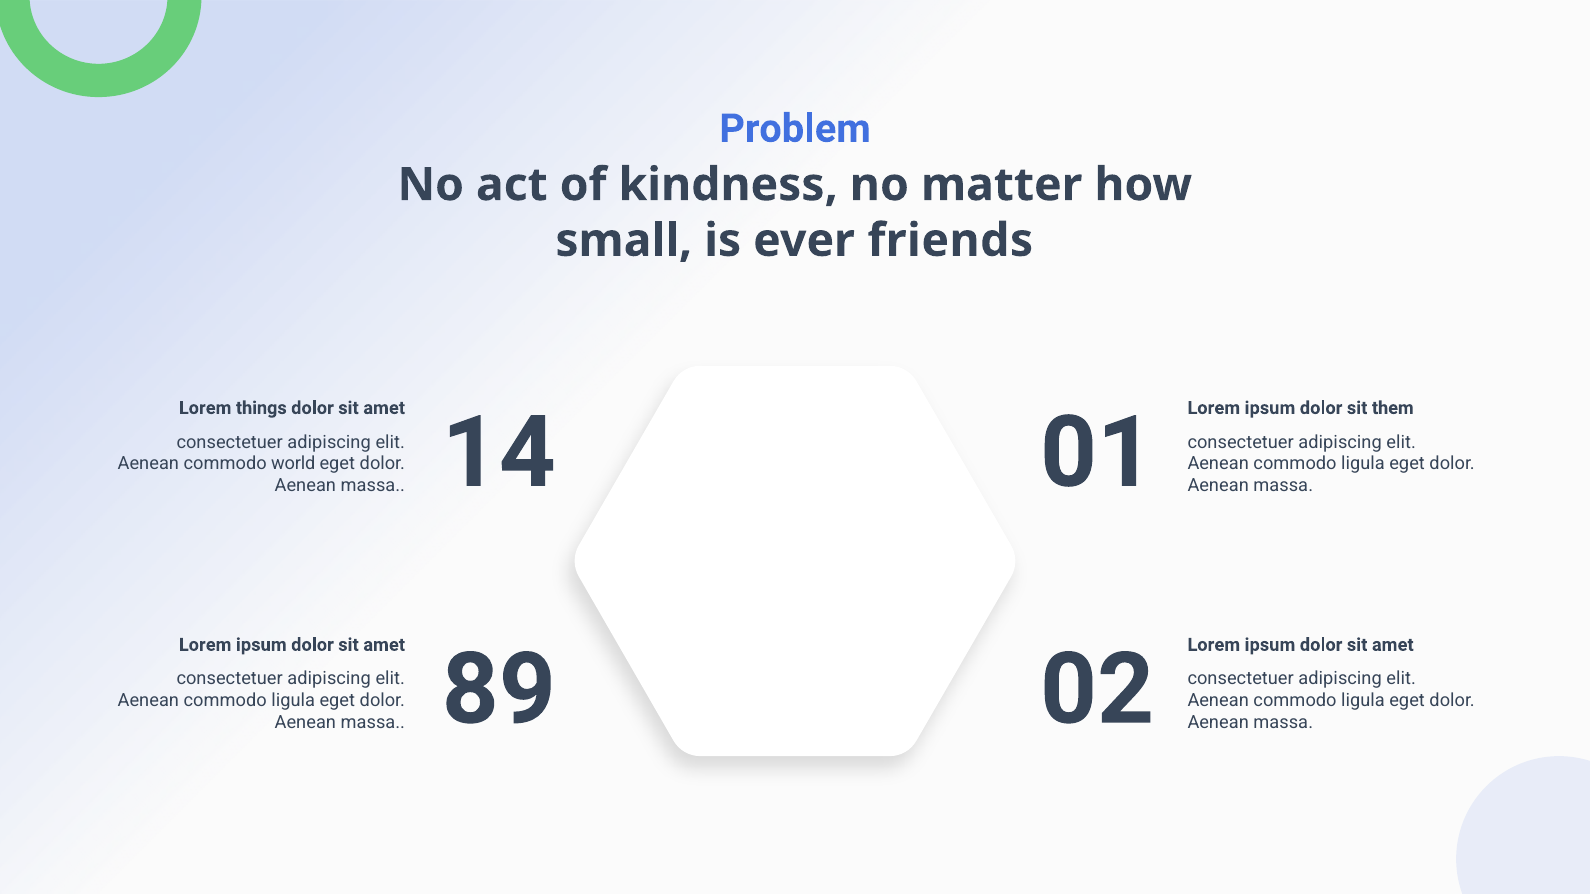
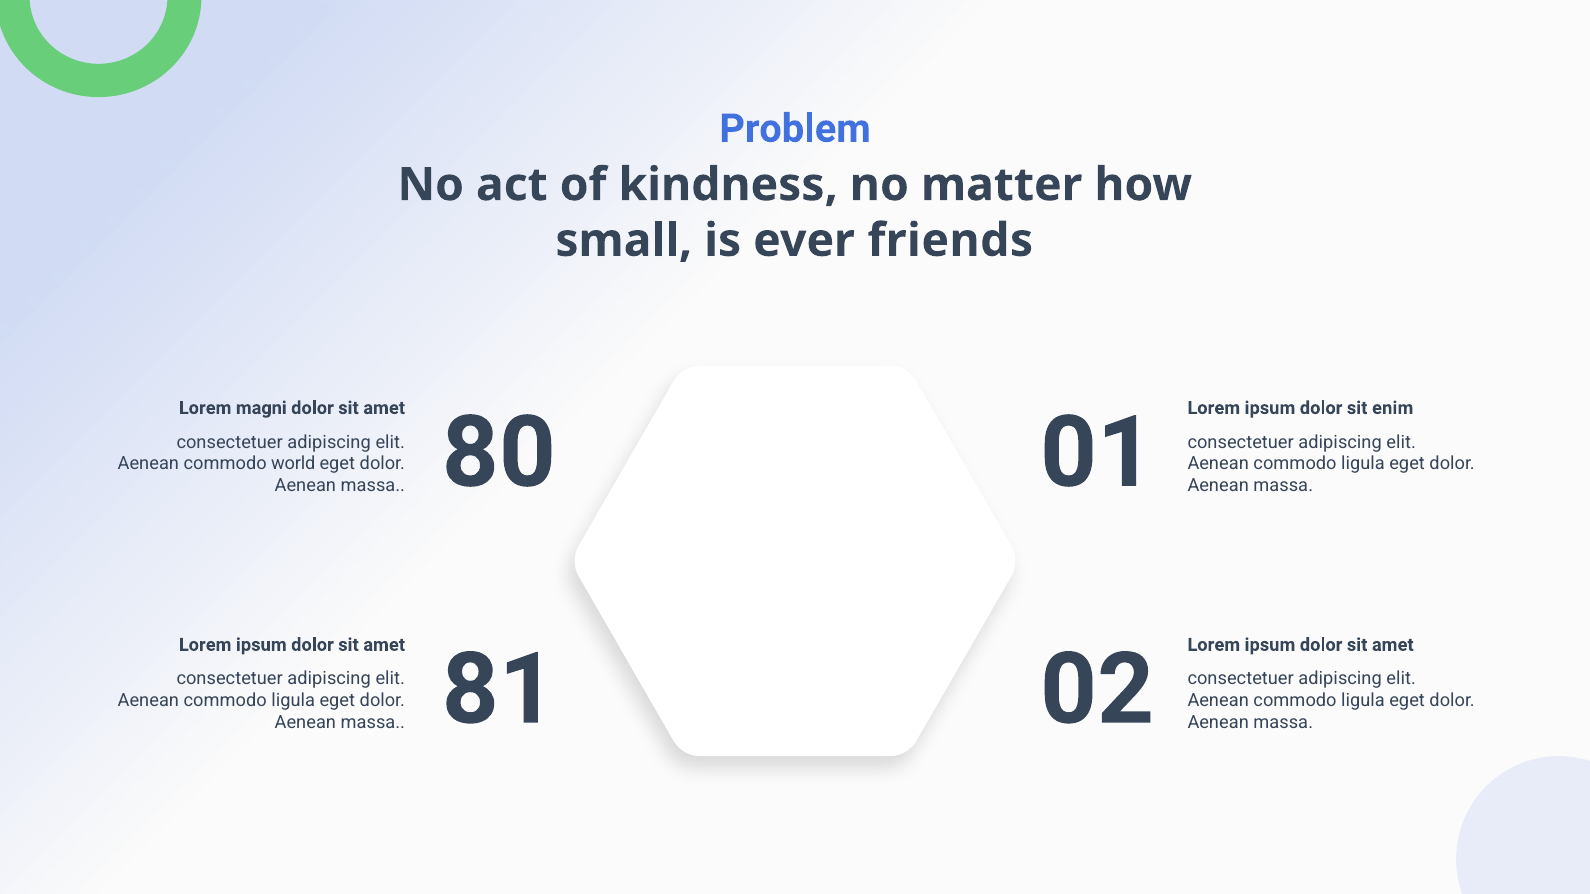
things: things -> magni (261, 408)
them: them -> enim (1393, 408)
14: 14 -> 80 (499, 453)
89: 89 -> 81 (499, 690)
